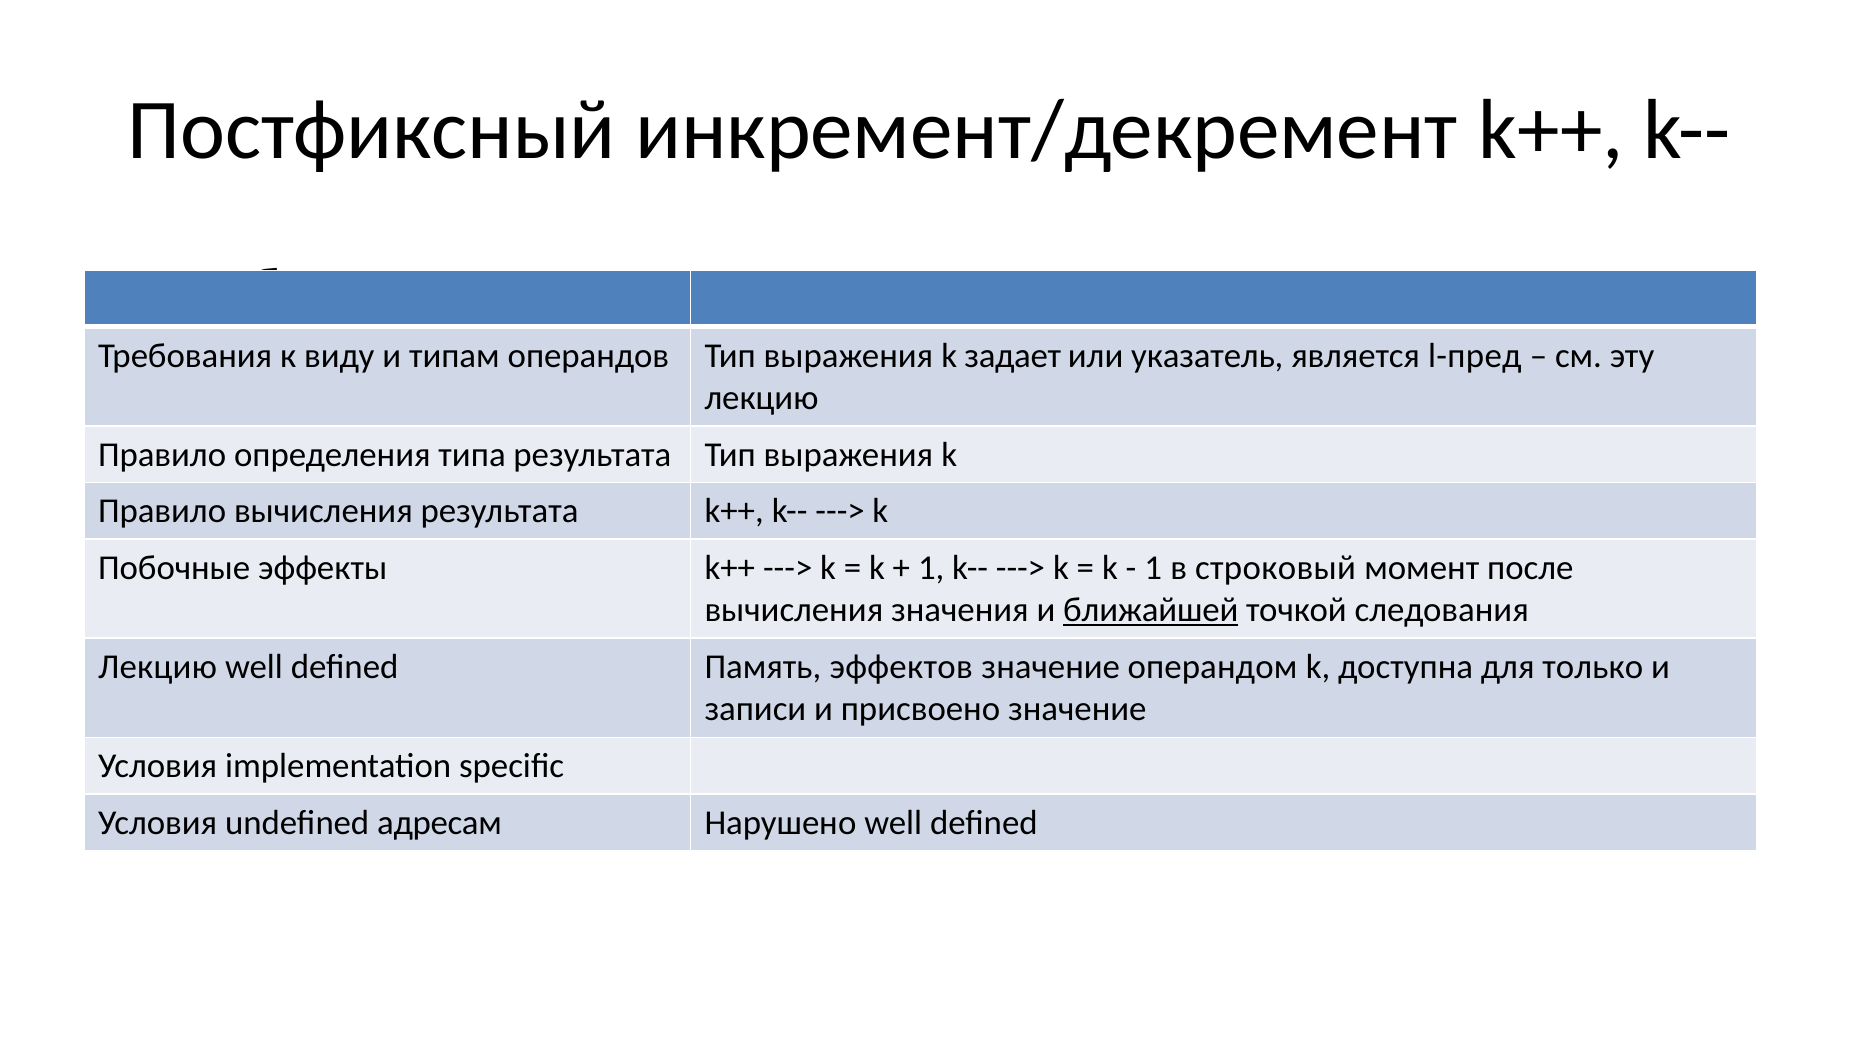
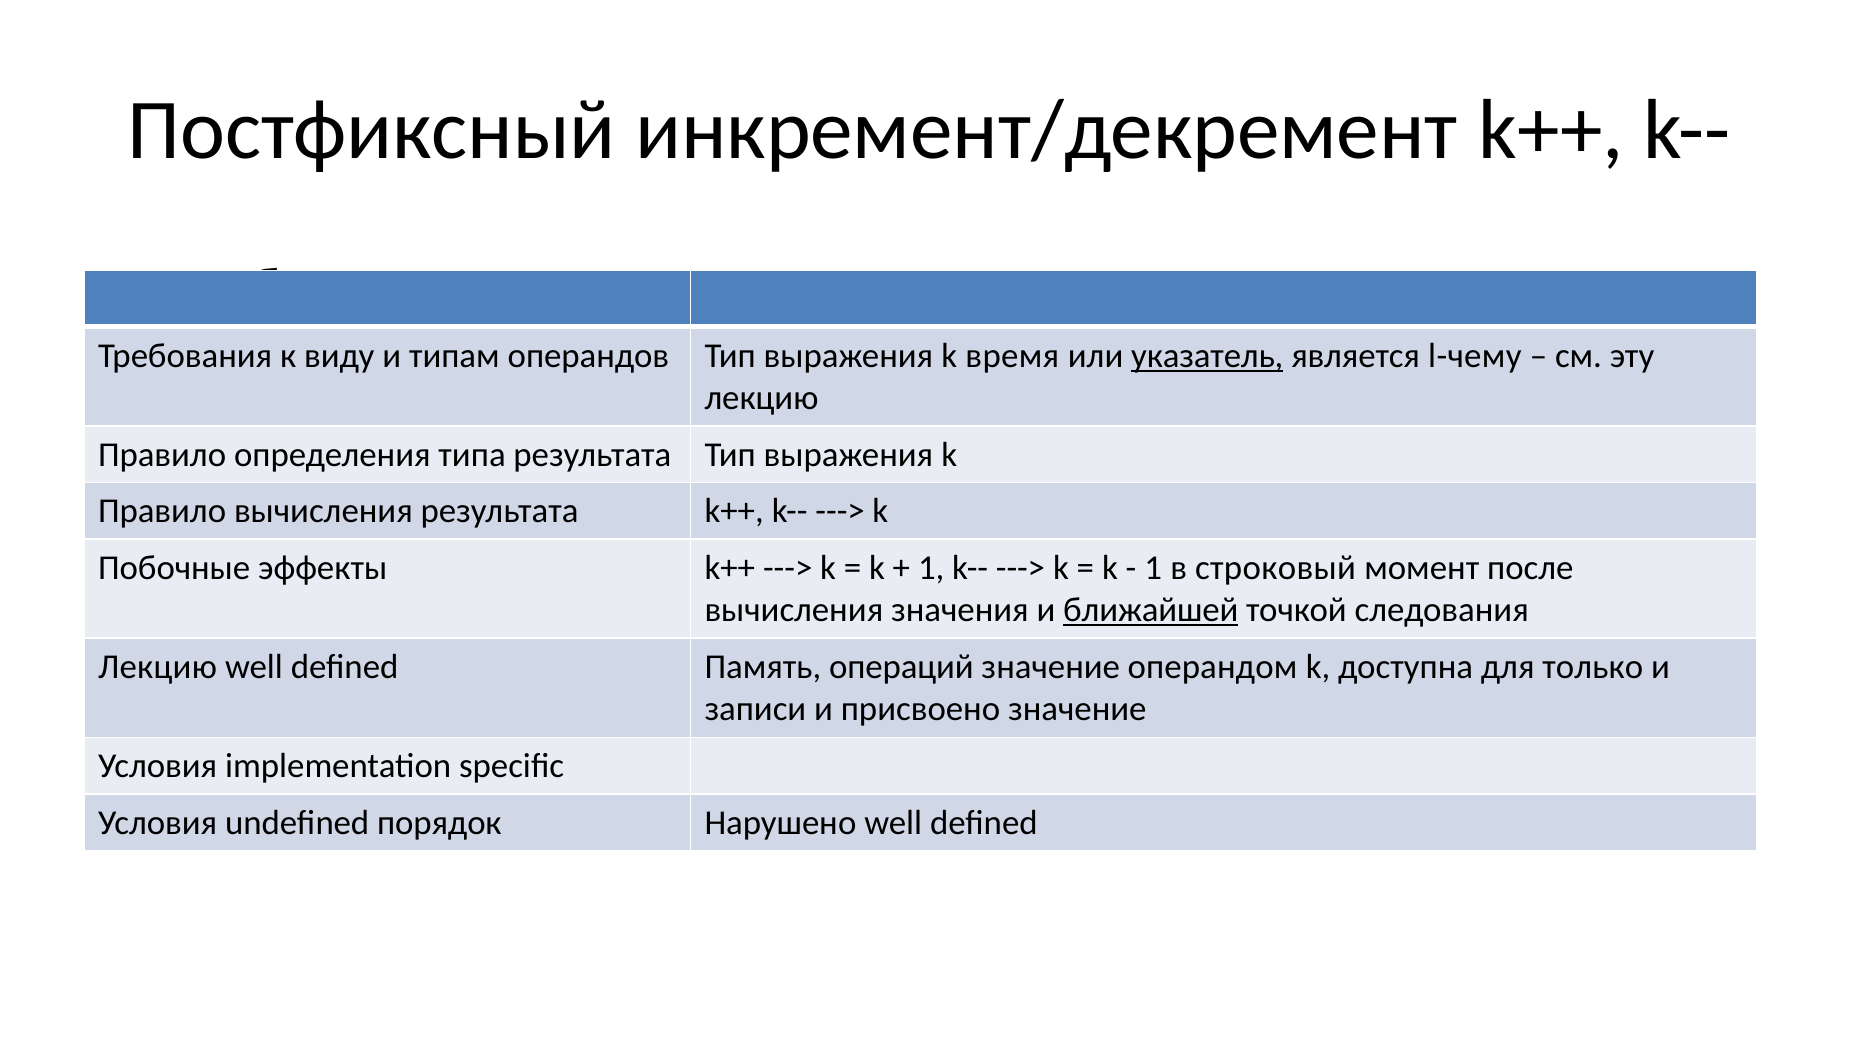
задает: задает -> время (1012, 355)
указатель underline: none -> present (1207, 355)
l-пред: l-пред -> l-чему (1475, 355)
эффектов: эффектов -> операций (901, 667)
адресам: адресам -> порядок (439, 822)
